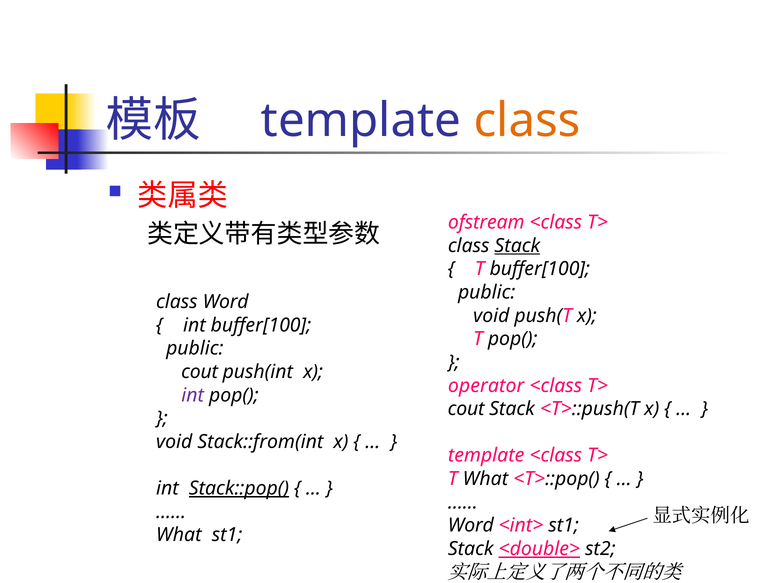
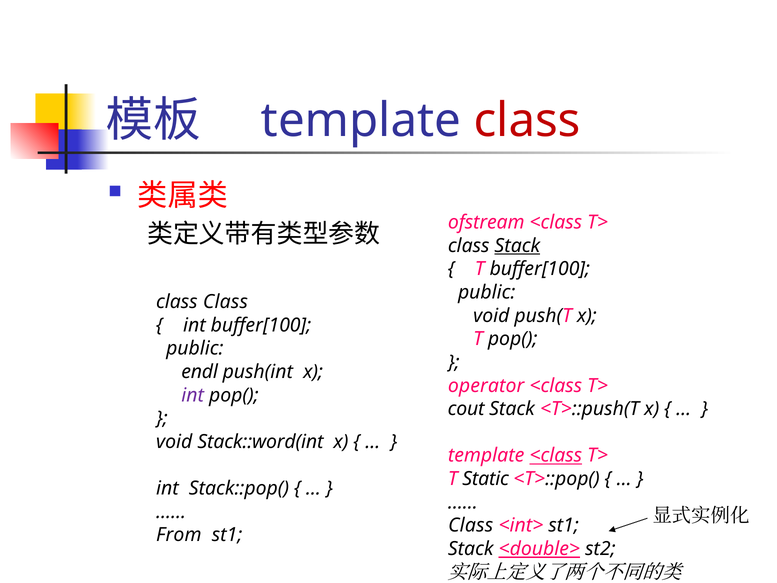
class colour: orange -> red (527, 121)
class Word: Word -> Class (225, 302)
cout: cout -> endl (200, 372)
Stack::from(int: Stack::from(int -> Stack::word(int (260, 442)
<class underline: none -> present (556, 455)
T What: What -> Static (486, 479)
Stack::pop( underline: present -> none (239, 488)
Word: Word -> Class (471, 525)
What: What -> From (179, 535)
